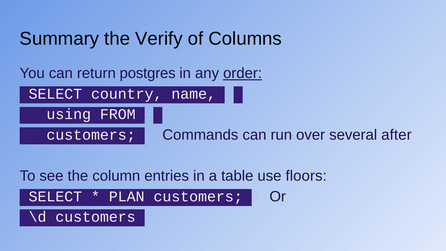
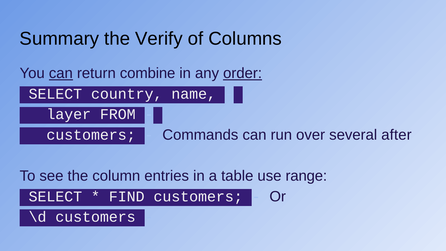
can underline: none -> present (61, 73)
postgres: postgres -> combine (148, 73)
using: using -> layer (69, 114)
floors: floors -> range (306, 176)
PLAN: PLAN -> FIND (127, 196)
